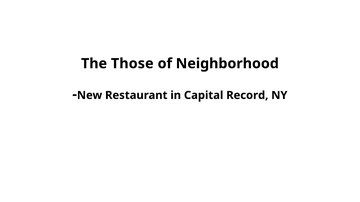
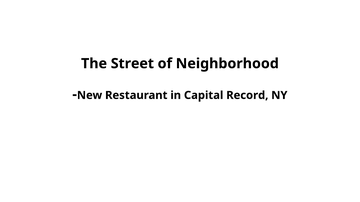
Those: Those -> Street (132, 64)
